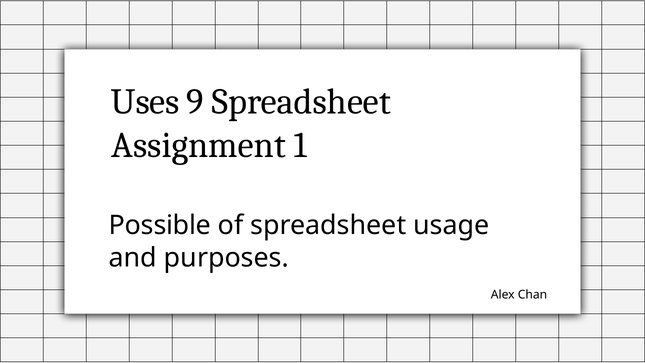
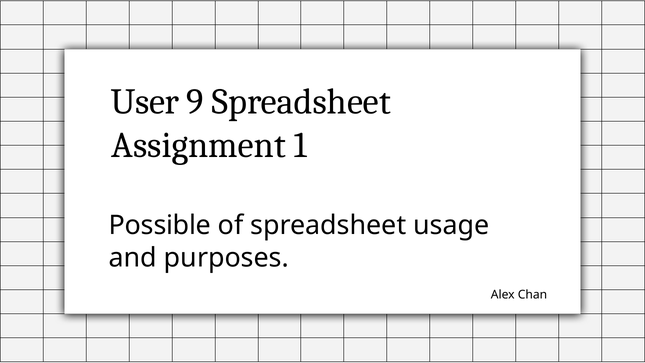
Uses: Uses -> User (145, 102)
